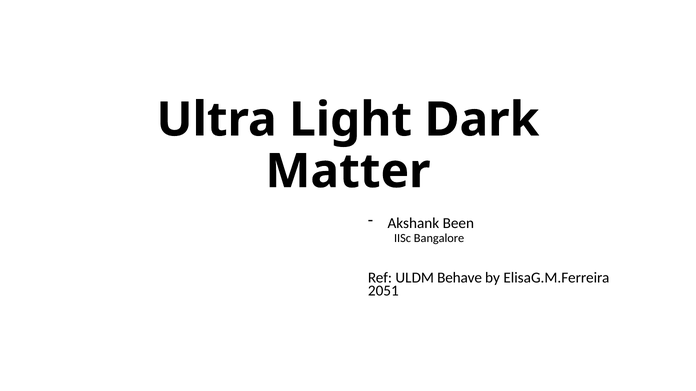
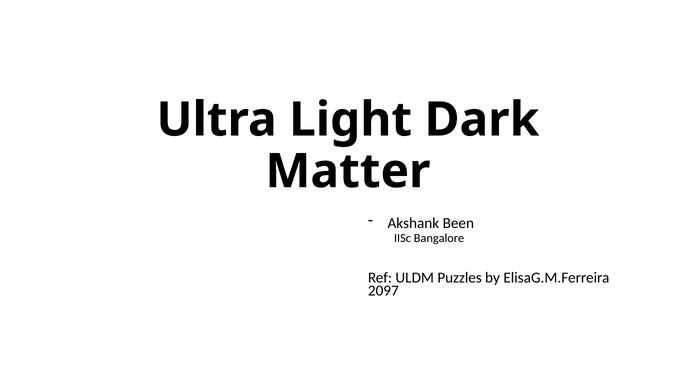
Behave: Behave -> Puzzles (460, 278)
2051: 2051 -> 2097 (383, 291)
